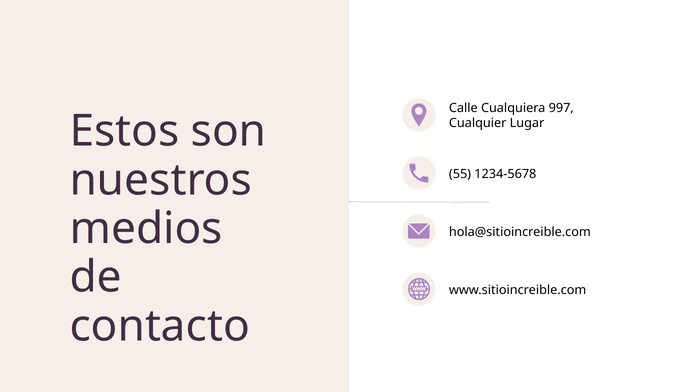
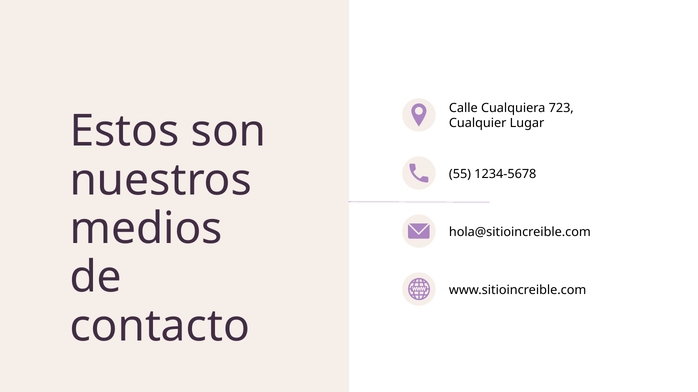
997: 997 -> 723 (561, 108)
